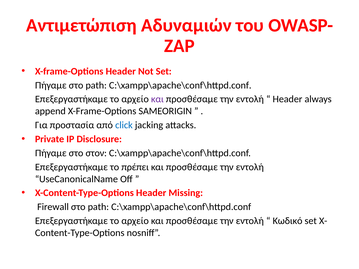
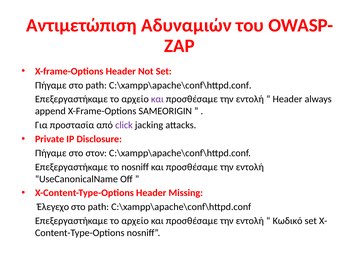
click colour: blue -> purple (124, 125)
το πρέπει: πρέπει -> nosniff (135, 167)
Firewall: Firewall -> Έλεγεχο (53, 207)
